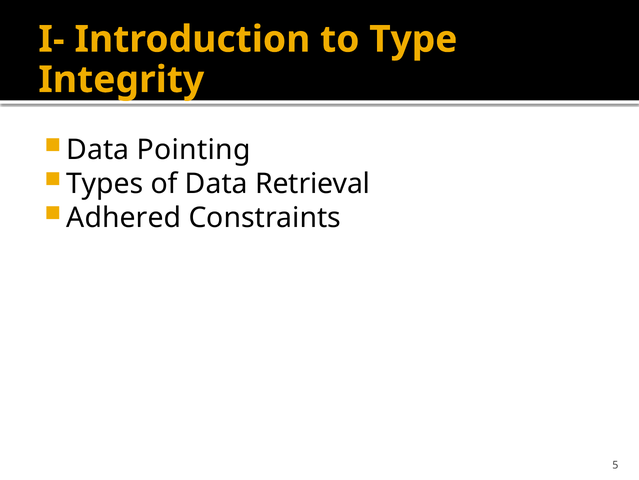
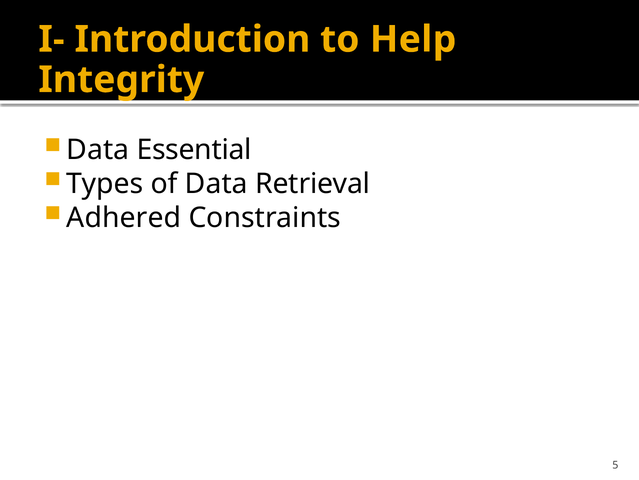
Type: Type -> Help (413, 39)
Pointing: Pointing -> Essential (194, 149)
